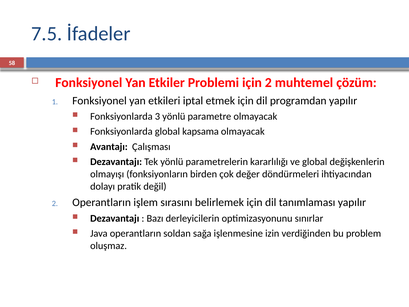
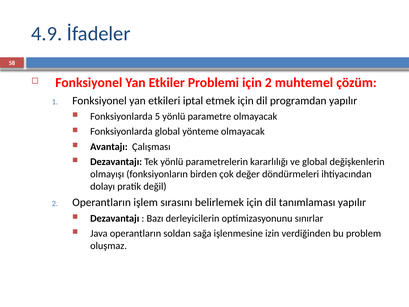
7.5: 7.5 -> 4.9 (47, 34)
3: 3 -> 5 (157, 116)
kapsama: kapsama -> yönteme (201, 131)
